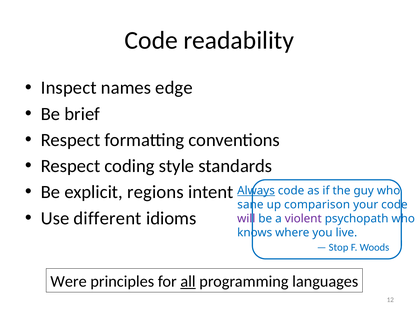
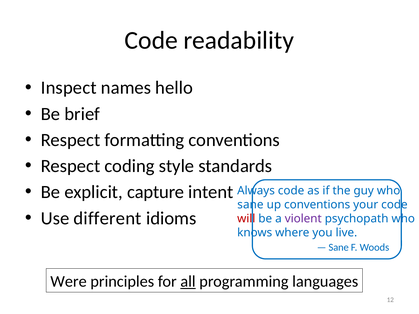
edge: edge -> hello (174, 88)
regions: regions -> capture (156, 192)
Always underline: present -> none (256, 191)
up comparison: comparison -> conventions (317, 205)
will colour: purple -> red (246, 219)
Stop: Stop -> Sane (339, 247)
